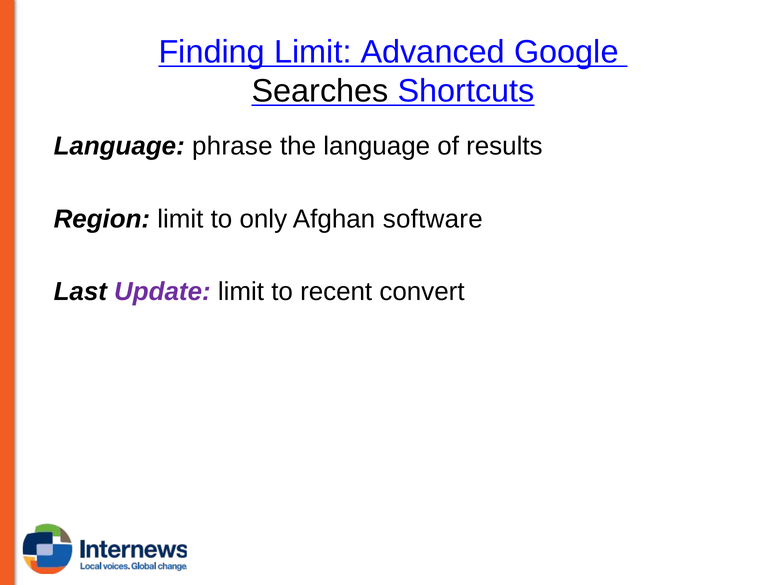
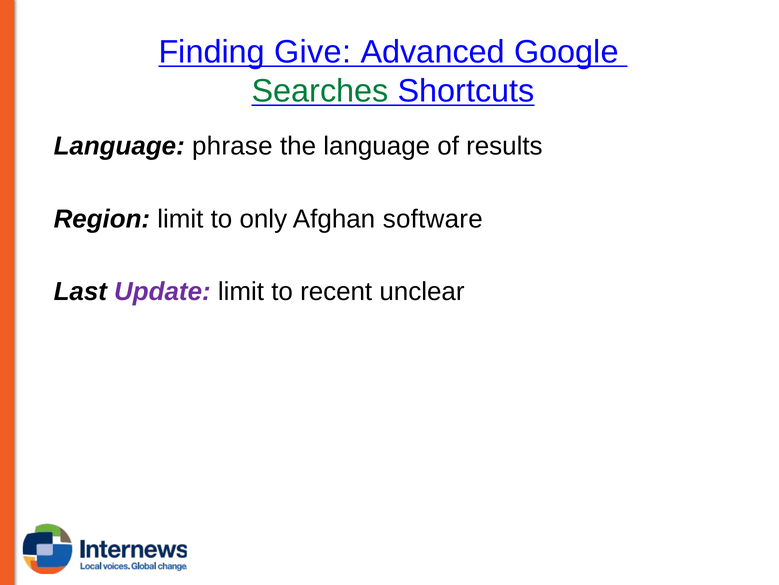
Finding Limit: Limit -> Give (313, 52)
Searches colour: black -> green (320, 91)
convert: convert -> unclear (422, 291)
